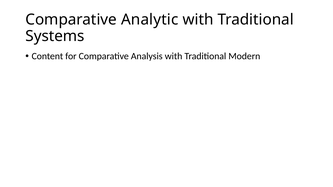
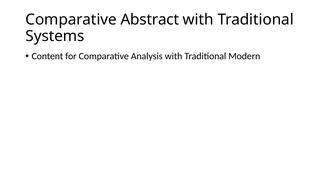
Analytic: Analytic -> Abstract (150, 20)
